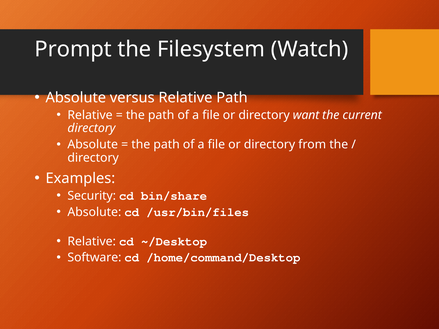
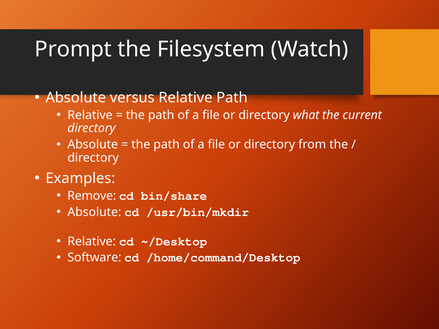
want: want -> what (306, 115)
Security: Security -> Remove (92, 196)
/usr/bin/files: /usr/bin/files -> /usr/bin/mkdir (198, 212)
